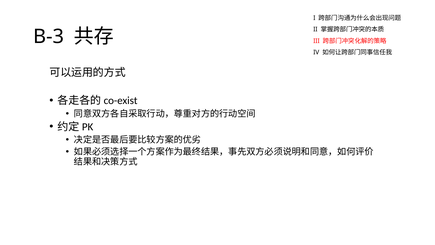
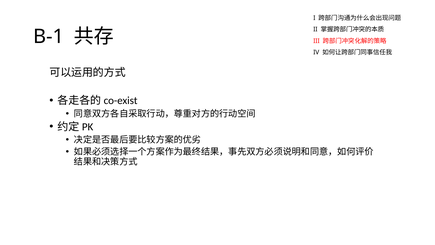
B-3: B-3 -> B-1 (49, 37)
